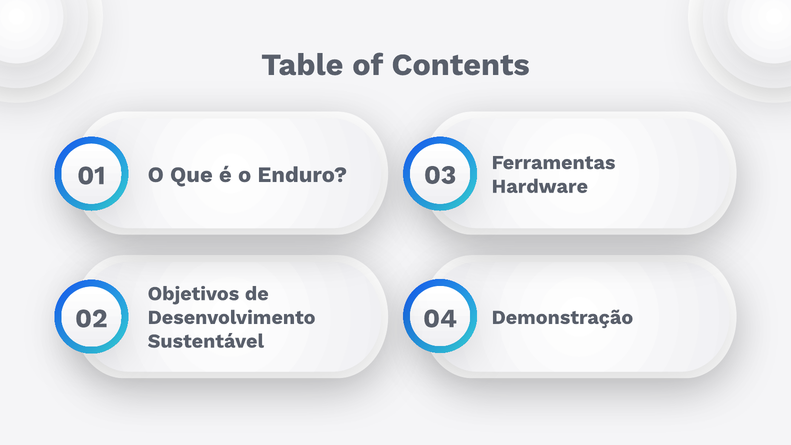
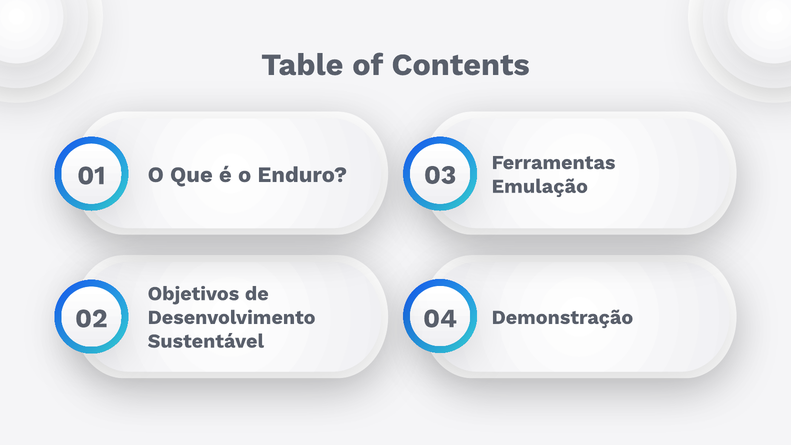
Hardware: Hardware -> Emulação (540, 186)
